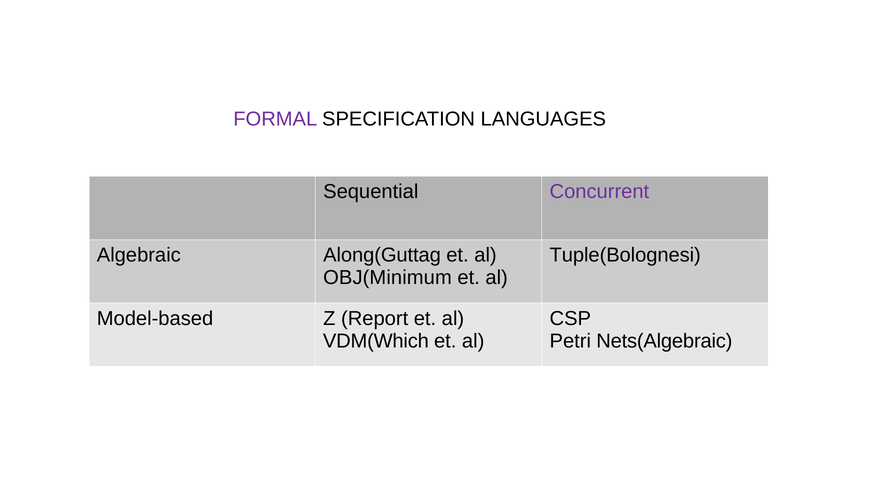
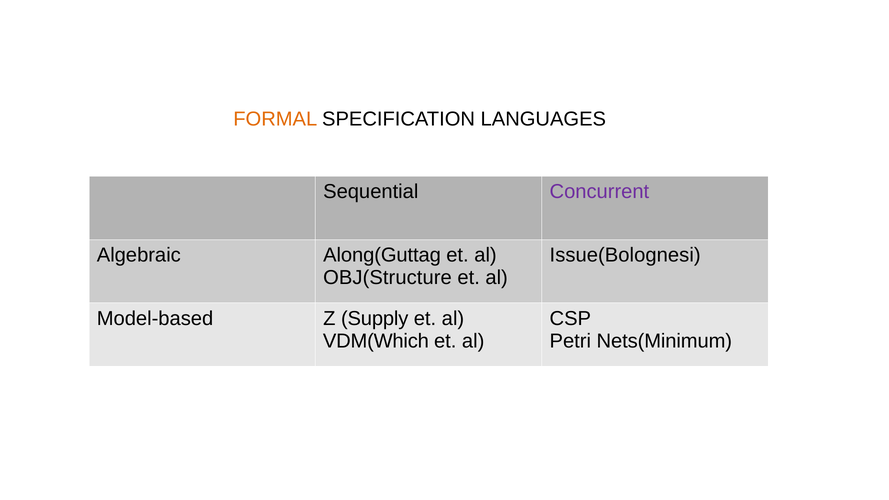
FORMAL colour: purple -> orange (275, 119)
Tuple(Bolognesi: Tuple(Bolognesi -> Issue(Bolognesi (625, 255)
OBJ(Minimum: OBJ(Minimum -> OBJ(Structure (388, 278)
Report: Report -> Supply (375, 319)
Nets(Algebraic: Nets(Algebraic -> Nets(Minimum (664, 341)
